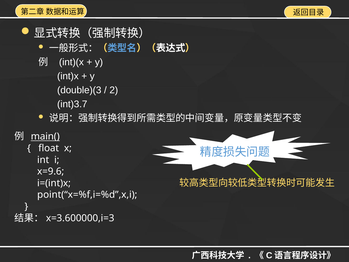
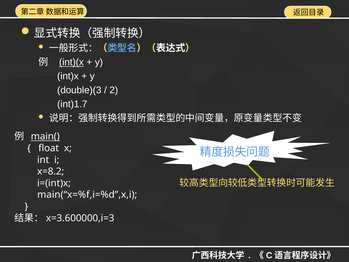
int)(x underline: none -> present (71, 62)
int)3.7: int)3.7 -> int)1.7 (72, 104)
x=9.6: x=9.6 -> x=8.2 (51, 171)
point(“x=%f,i=%d”,x,i: point(“x=%f,i=%d”,x,i -> main(“x=%f,i=%d”,x,i (87, 195)
